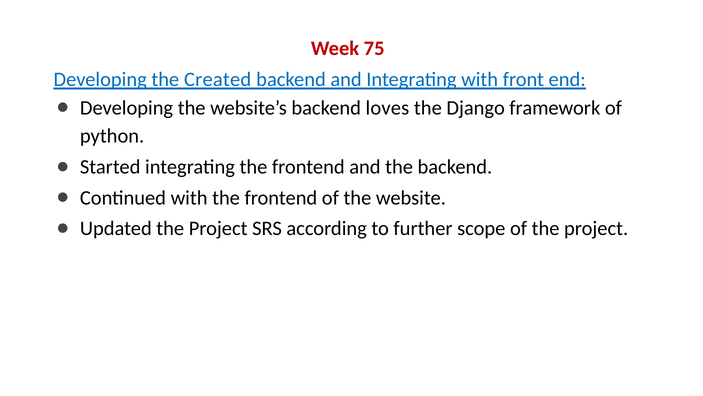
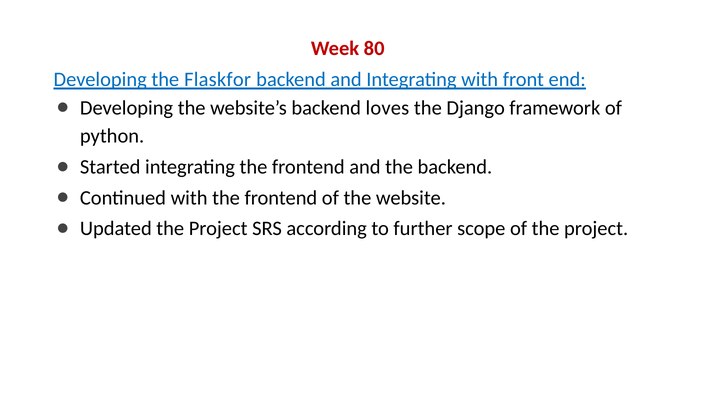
75: 75 -> 80 (374, 49)
Created: Created -> Flaskfor (218, 79)
